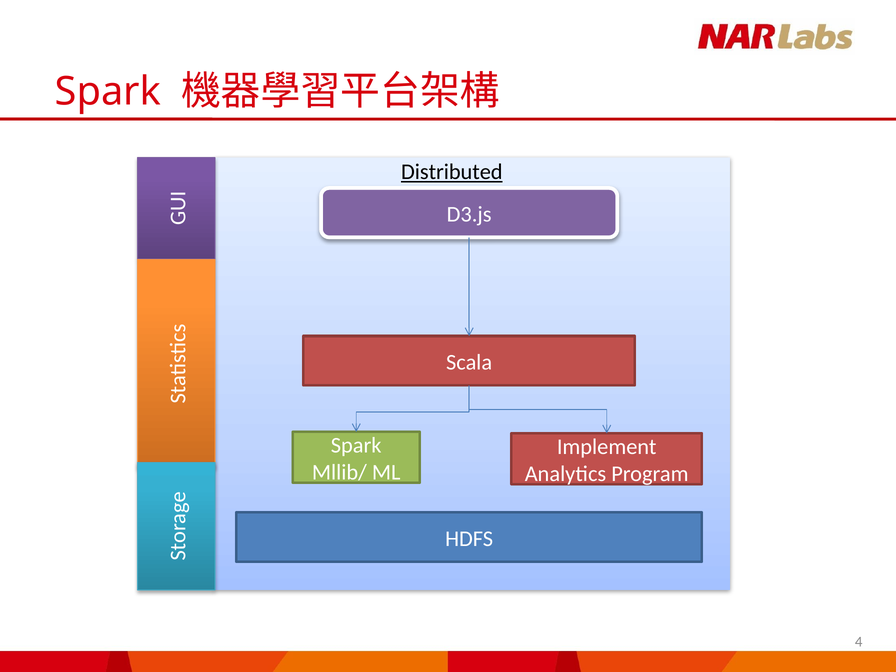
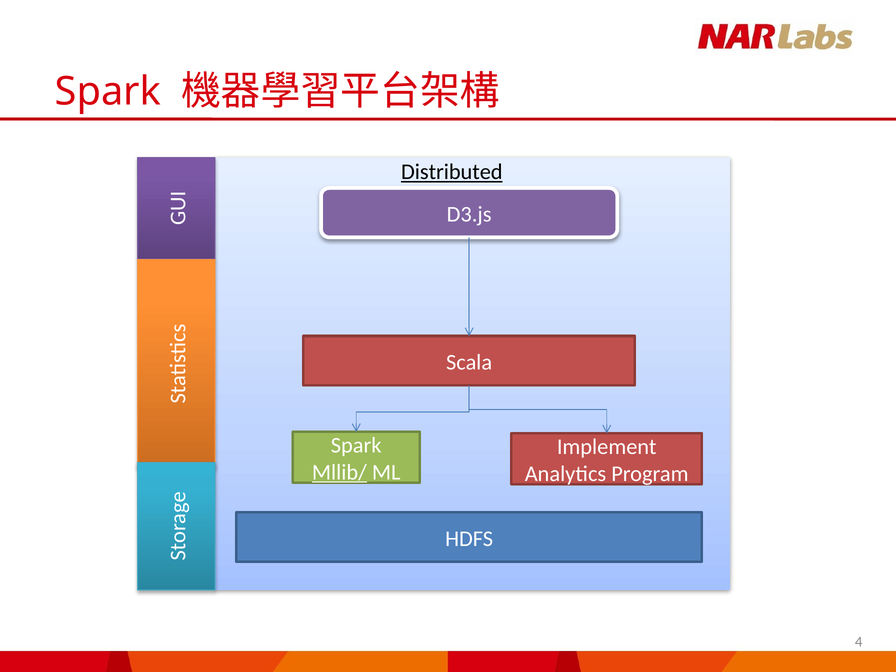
Mllib/ underline: none -> present (339, 472)
